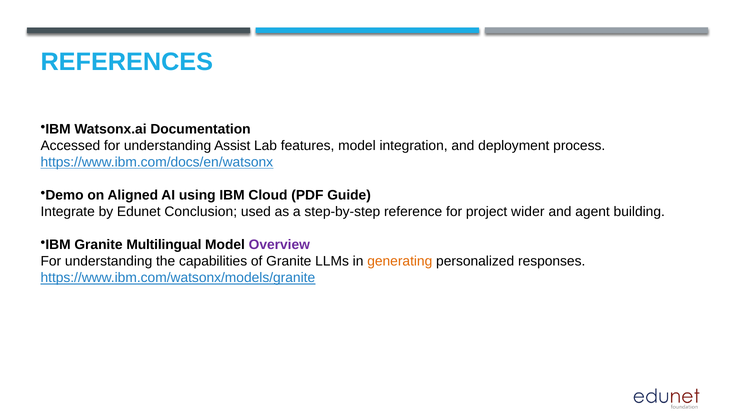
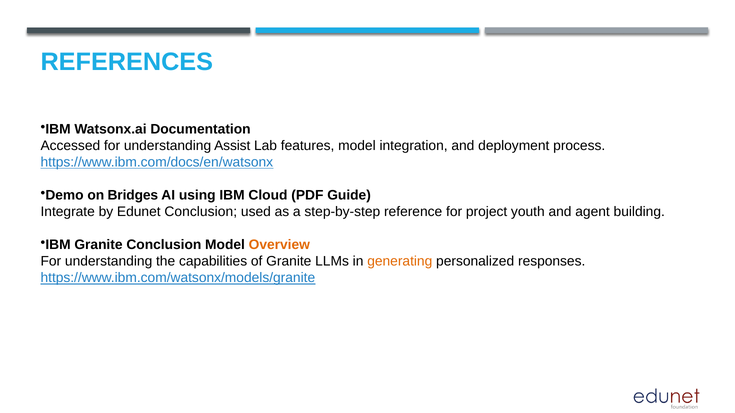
Aligned: Aligned -> Bridges (133, 196)
wider: wider -> youth (528, 212)
Granite Multilingual: Multilingual -> Conclusion (164, 245)
Overview colour: purple -> orange (279, 245)
